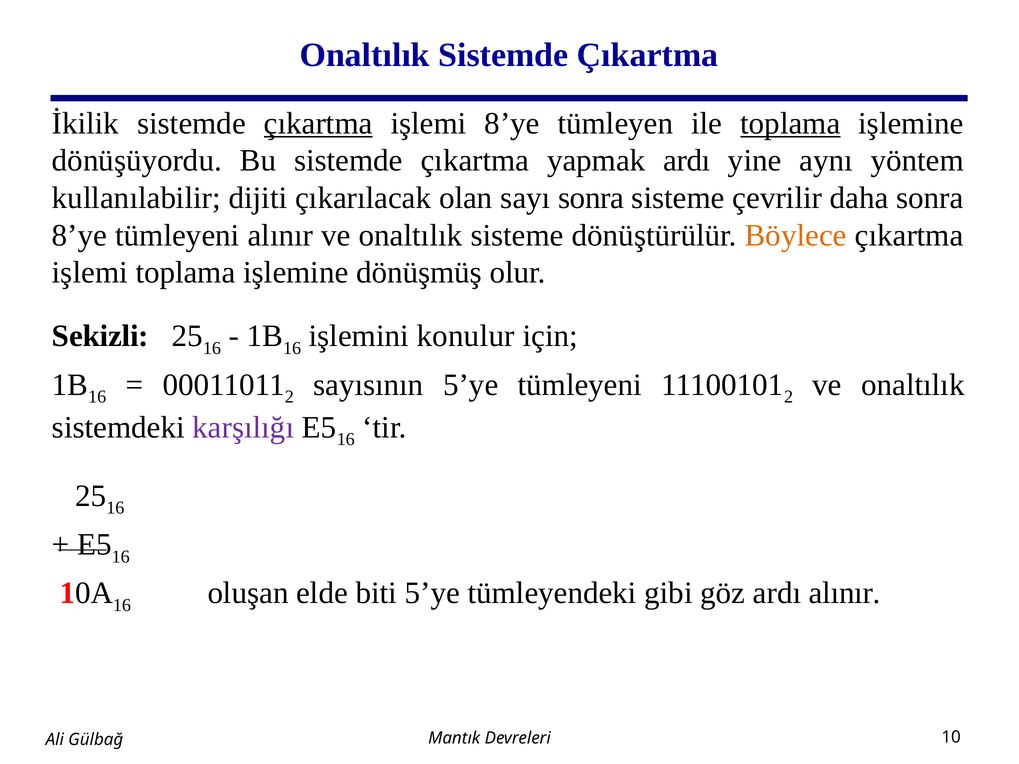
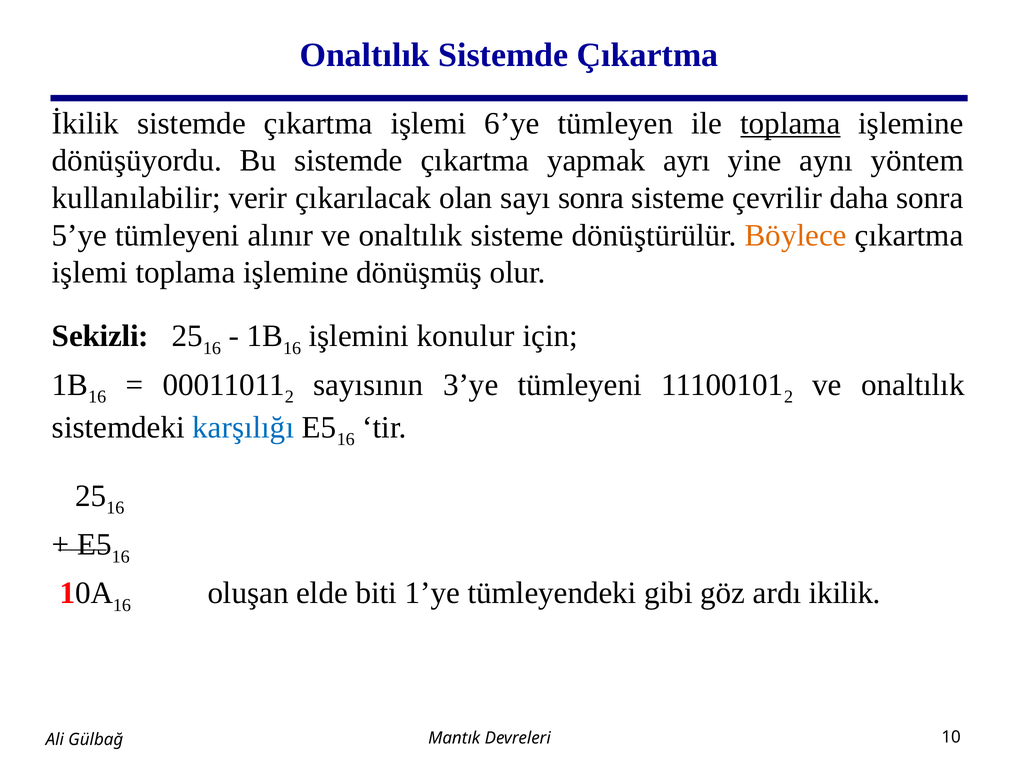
çıkartma underline: present -> none (318, 123)
işlemi 8’ye: 8’ye -> 6’ye (512, 123)
yapmak ardı: ardı -> ayrı (687, 161)
dijiti: dijiti -> verir (258, 198)
8’ye: 8’ye -> 5’ye (80, 235)
sayısının 5’ye: 5’ye -> 3’ye (471, 385)
karşılığı colour: purple -> blue (243, 427)
biti 5’ye: 5’ye -> 1’ye (432, 593)
ardı alınır: alınır -> ikilik (845, 593)
